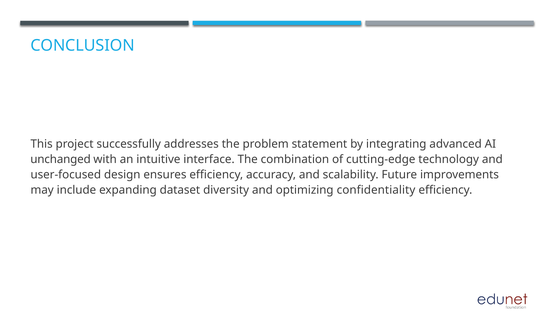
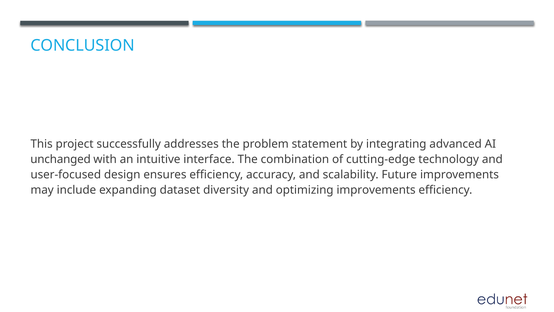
optimizing confidentiality: confidentiality -> improvements (376, 190)
